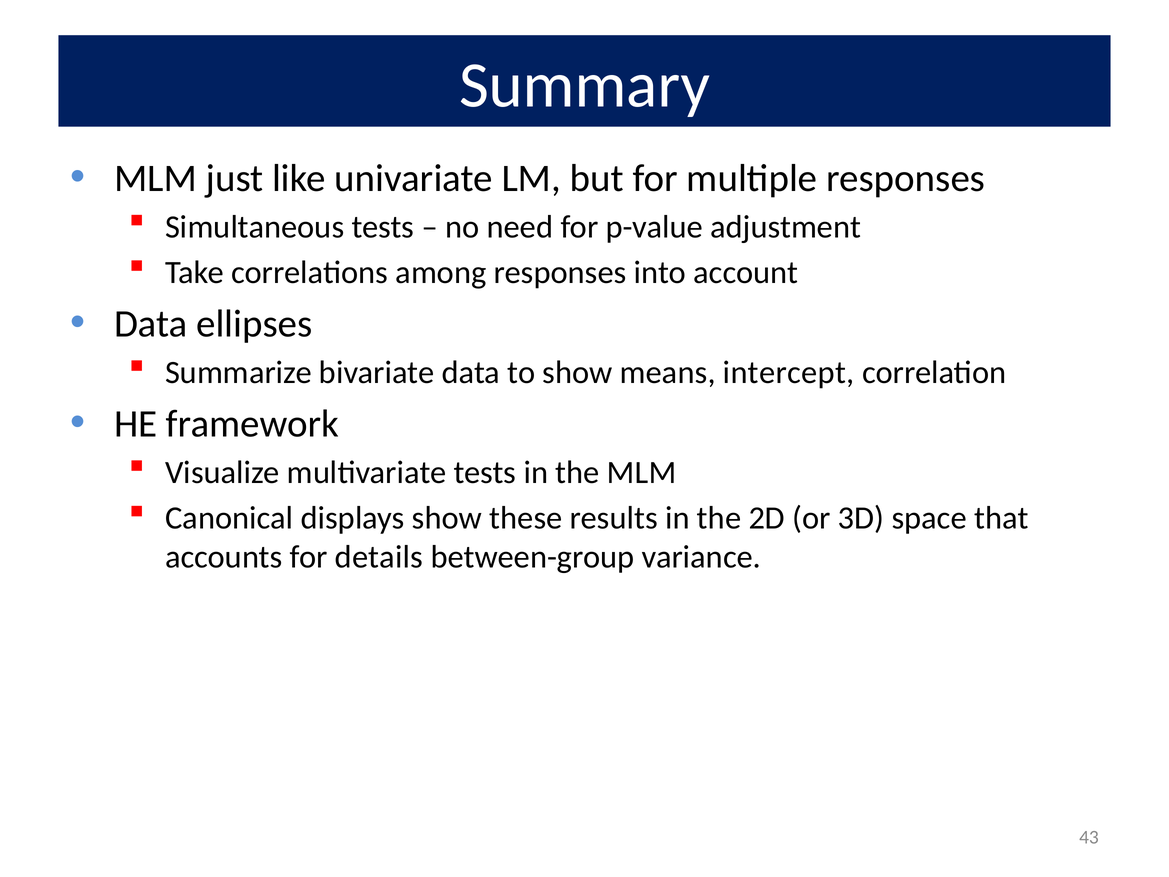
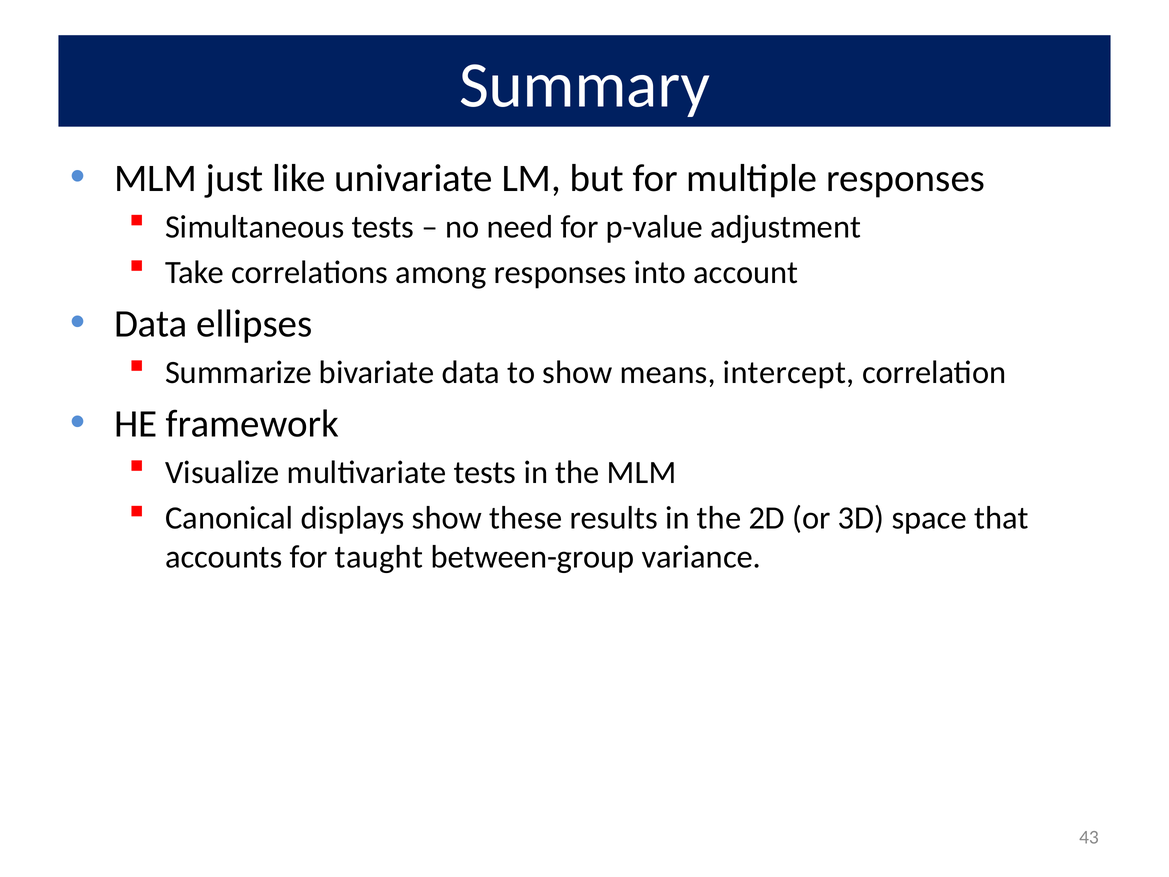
details: details -> taught (379, 557)
